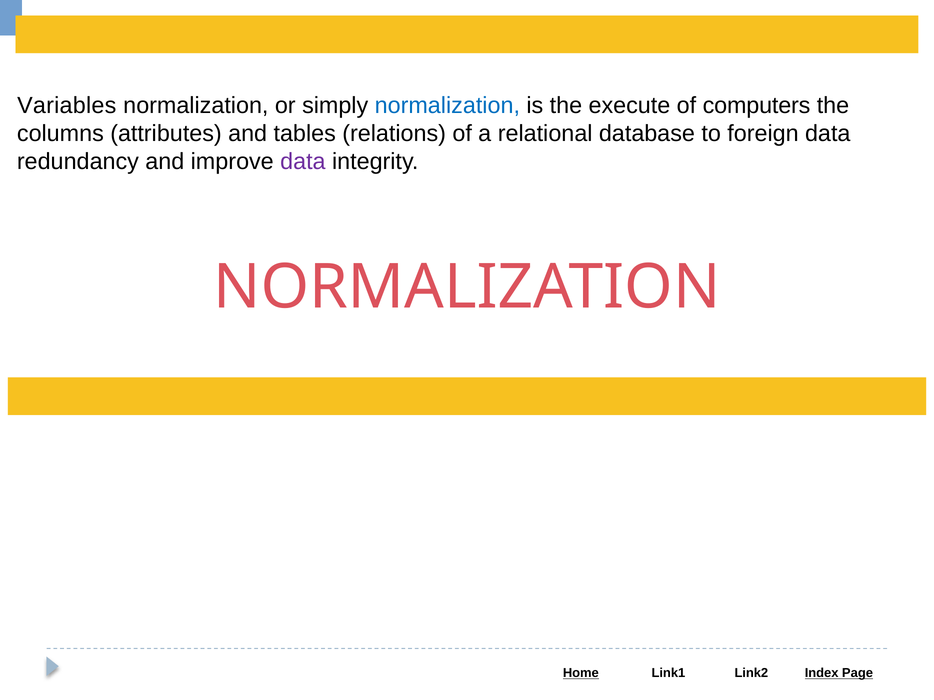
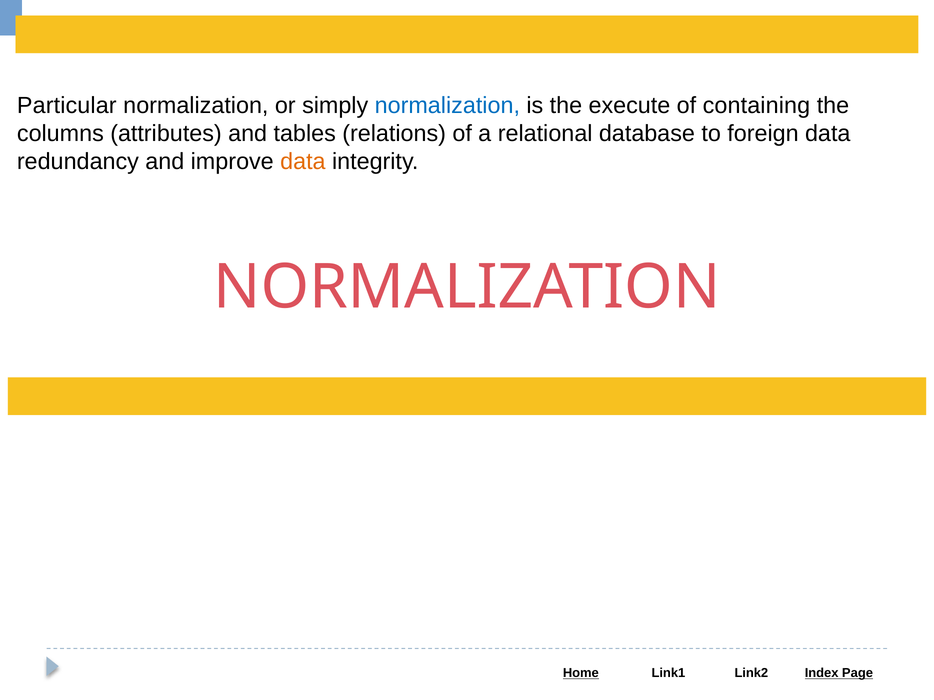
Variables: Variables -> Particular (67, 106)
computers: computers -> containing (756, 106)
data colour: purple -> orange (303, 162)
